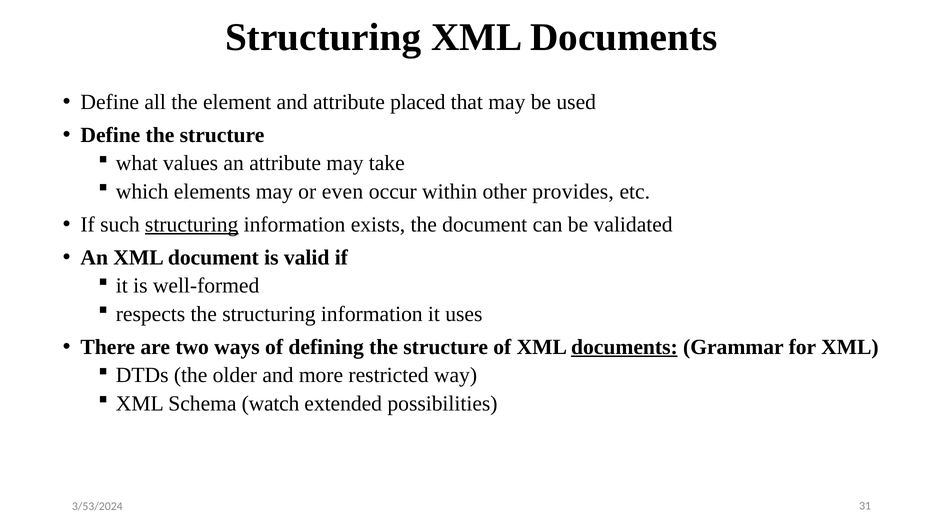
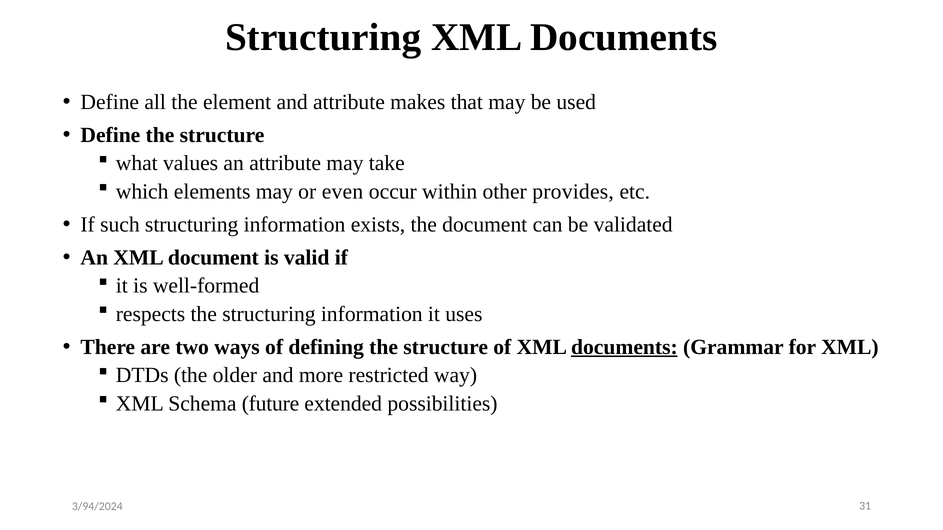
placed: placed -> makes (418, 102)
structuring underline: present -> none (192, 225)
watch: watch -> future (270, 404)
3/53/2024: 3/53/2024 -> 3/94/2024 (97, 507)
